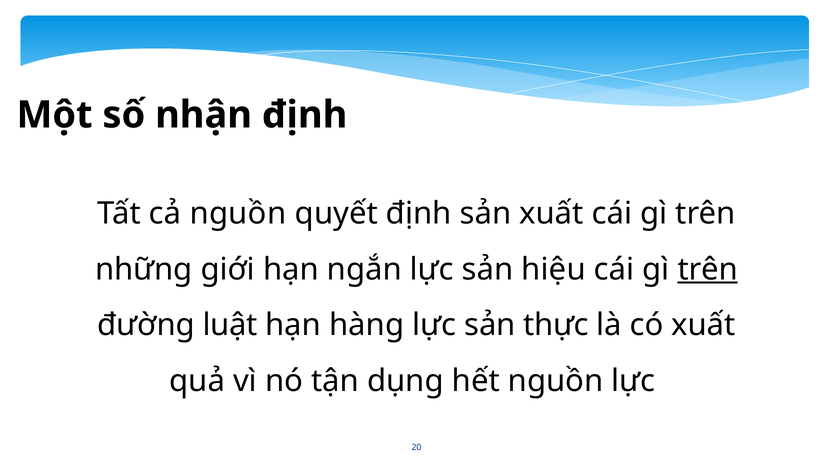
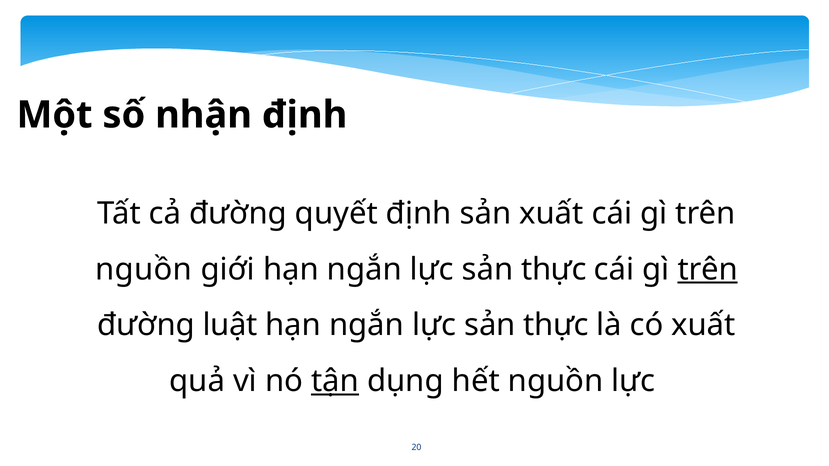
cả nguồn: nguồn -> đường (238, 213)
những: những -> nguồn (144, 269)
hiệu: hiệu -> thực (554, 269)
hàng: hàng -> ngắn (367, 325)
tận underline: none -> present (335, 381)
